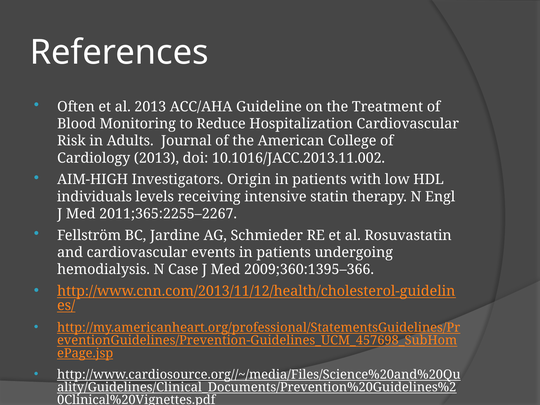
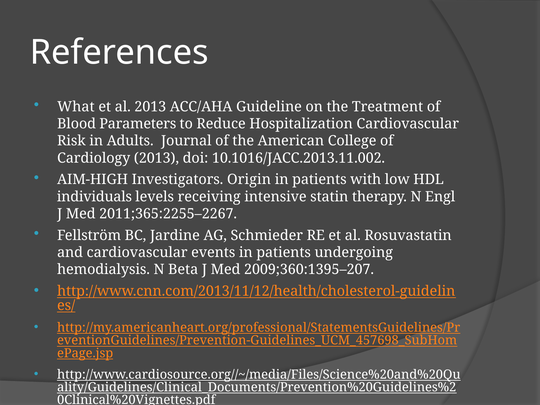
Often: Often -> What (76, 107)
Monitoring: Monitoring -> Parameters (138, 124)
Case: Case -> Beta (183, 270)
2009;360:1395–366: 2009;360:1395–366 -> 2009;360:1395–207 (309, 270)
